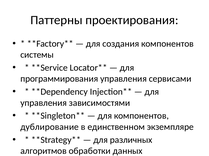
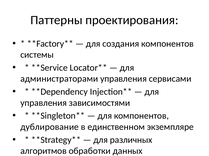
программирования: программирования -> администраторами (59, 79)
